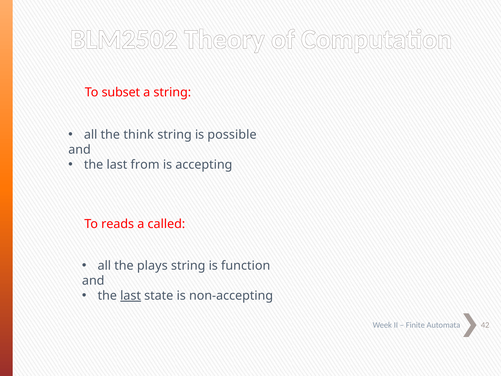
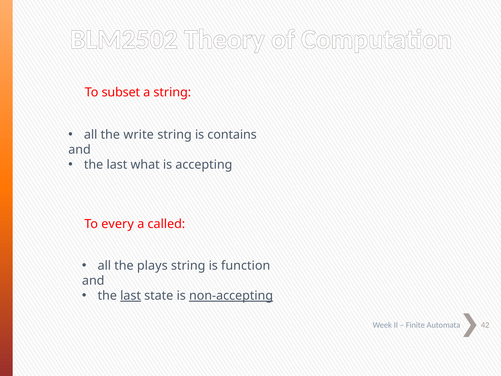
think: think -> write (139, 135)
possible: possible -> contains (232, 135)
from: from -> what (145, 165)
reads: reads -> every (118, 224)
non-accepting underline: none -> present (231, 296)
